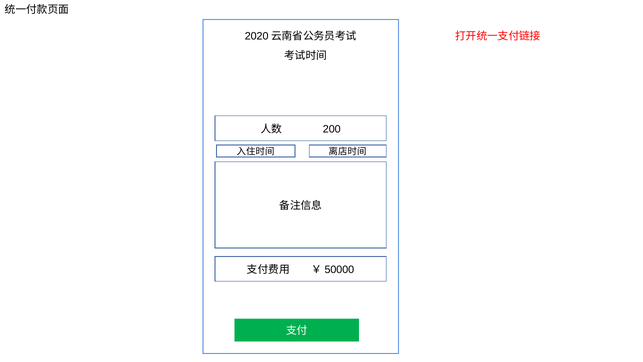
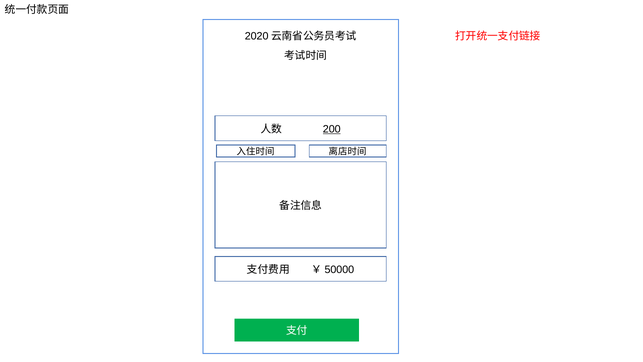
200 underline: none -> present (332, 129)
